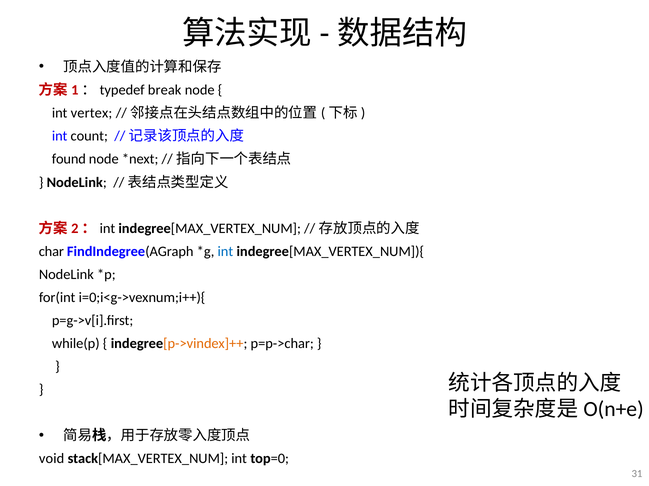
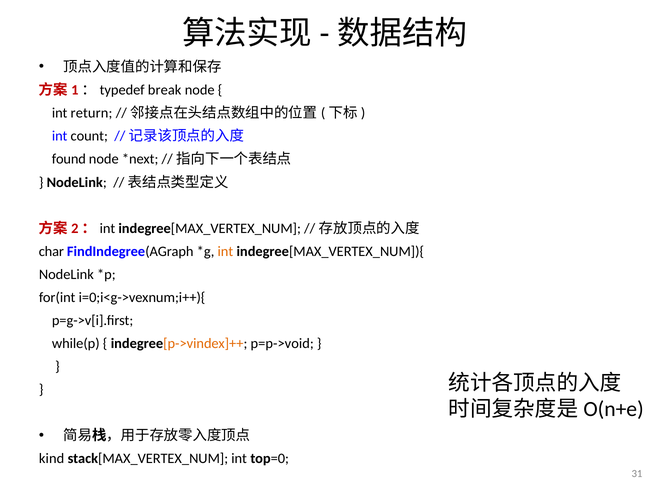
vertex: vertex -> return (91, 113)
int colour: blue -> orange (225, 252)
p=p->char: p=p->char -> p=p->void (282, 344)
void: void -> kind (52, 459)
